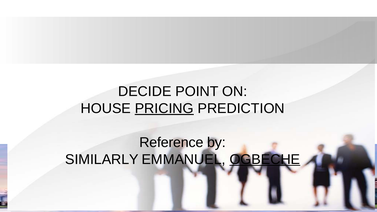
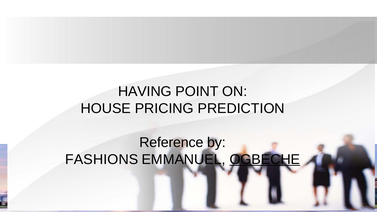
DECIDE: DECIDE -> HAVING (145, 92)
PRICING underline: present -> none (164, 108)
SIMILARLY: SIMILARLY -> FASHIONS (102, 159)
